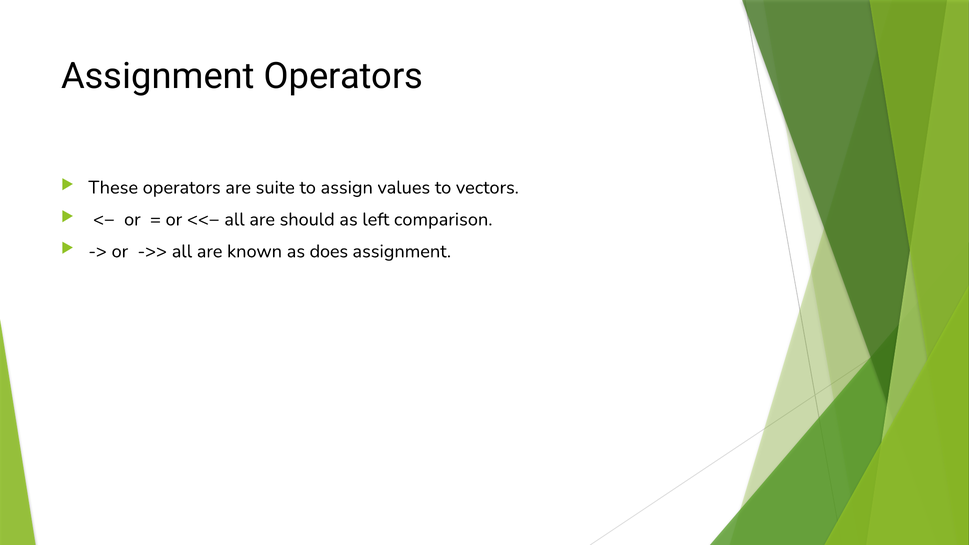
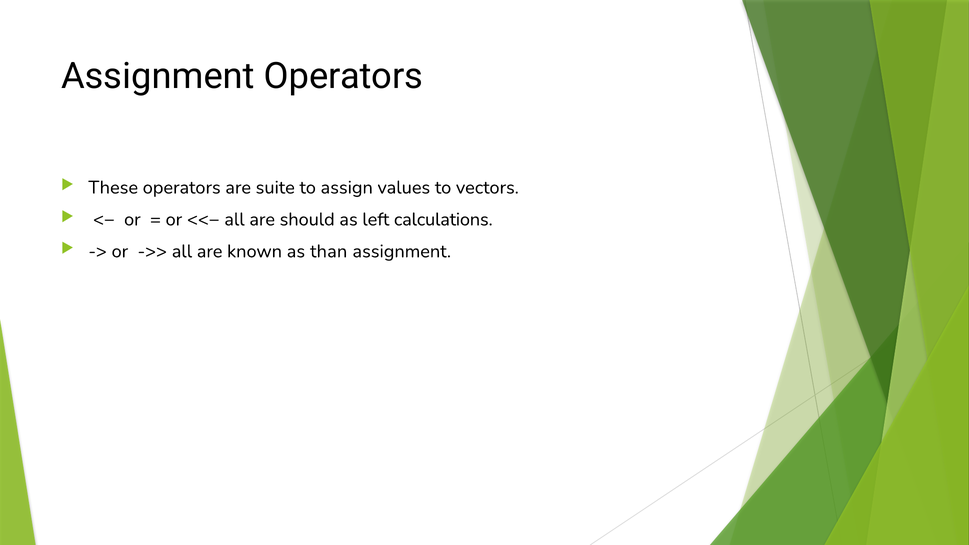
comparison: comparison -> calculations (443, 219)
does: does -> than (329, 251)
